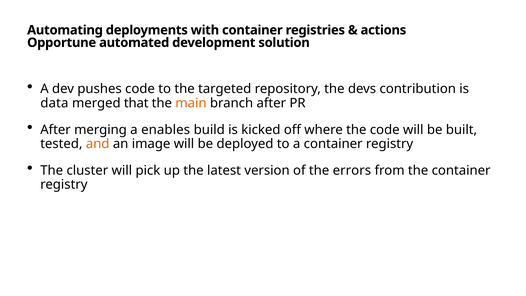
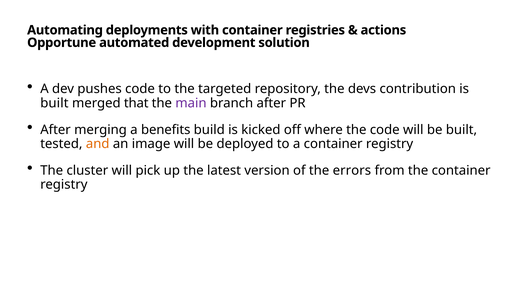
data: data -> built (54, 103)
main colour: orange -> purple (191, 103)
enables: enables -> benefits (166, 130)
